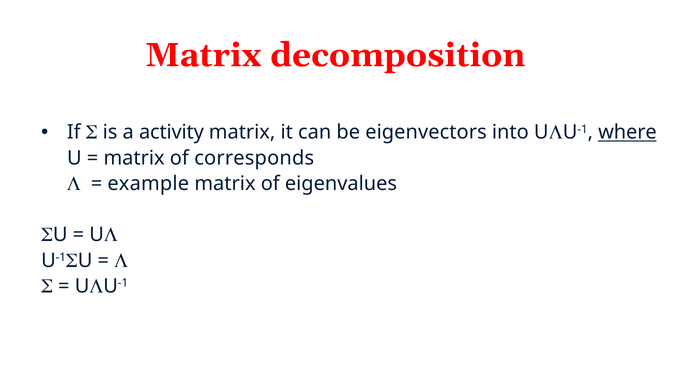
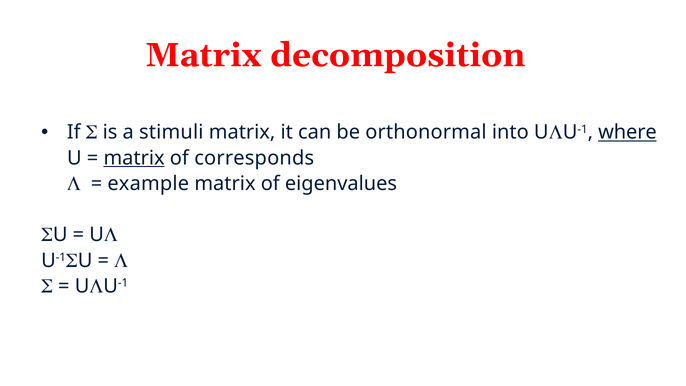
activity: activity -> stimuli (171, 132)
eigenvectors: eigenvectors -> orthonormal (426, 132)
matrix underline: none -> present (134, 158)
